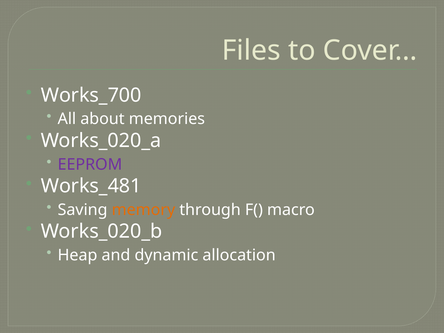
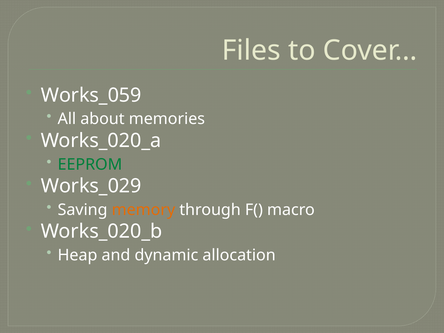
Works_700: Works_700 -> Works_059 (91, 95)
EEPROM colour: purple -> green (90, 164)
Works_481: Works_481 -> Works_029 (91, 186)
